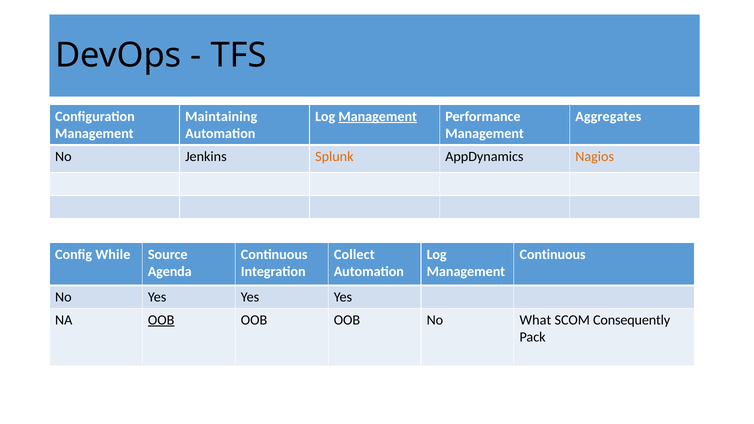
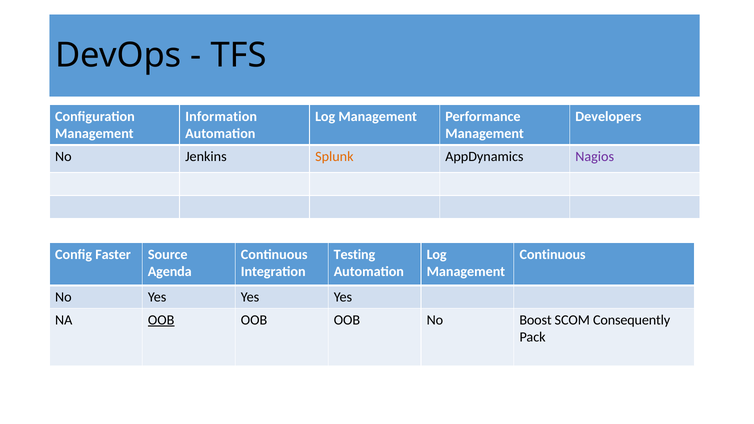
Maintaining: Maintaining -> Information (221, 117)
Management underline: present -> none (378, 117)
Aggregates: Aggregates -> Developers (608, 117)
Nagios colour: orange -> purple (595, 157)
While: While -> Faster (113, 254)
Collect: Collect -> Testing (354, 254)
What: What -> Boost (536, 320)
